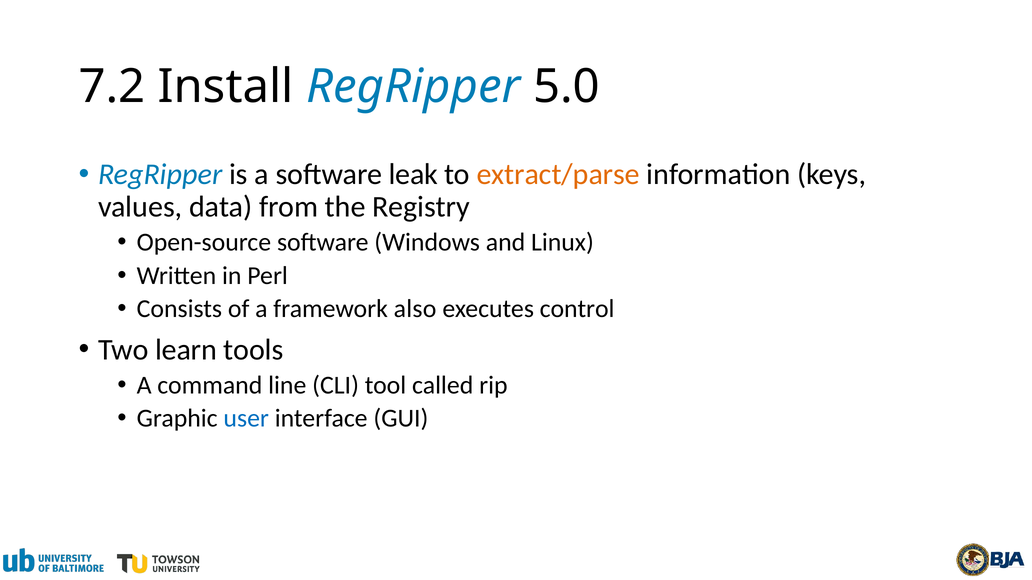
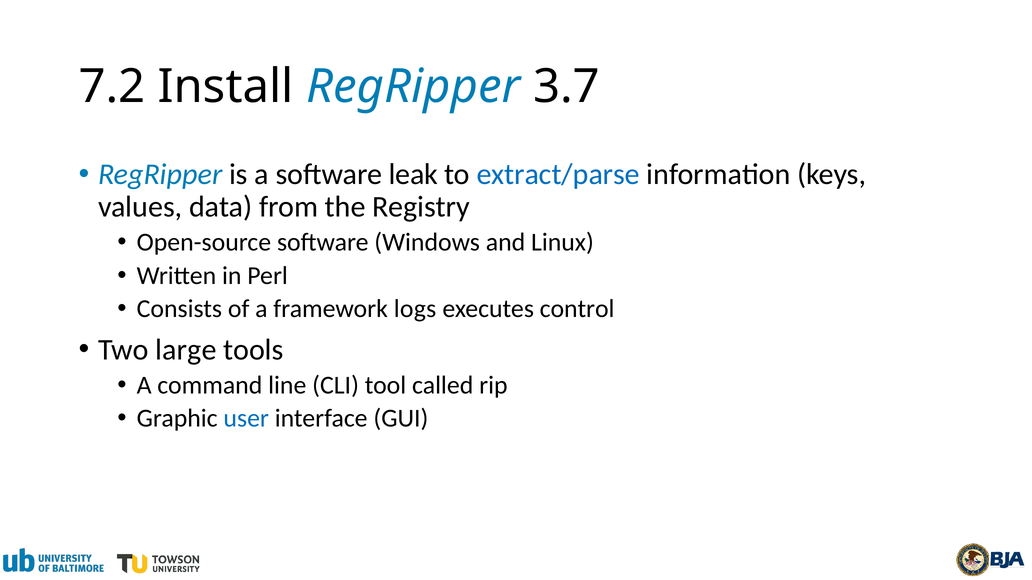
5.0: 5.0 -> 3.7 (567, 87)
extract/parse colour: orange -> blue (558, 174)
also: also -> logs (415, 309)
learn: learn -> large (186, 350)
